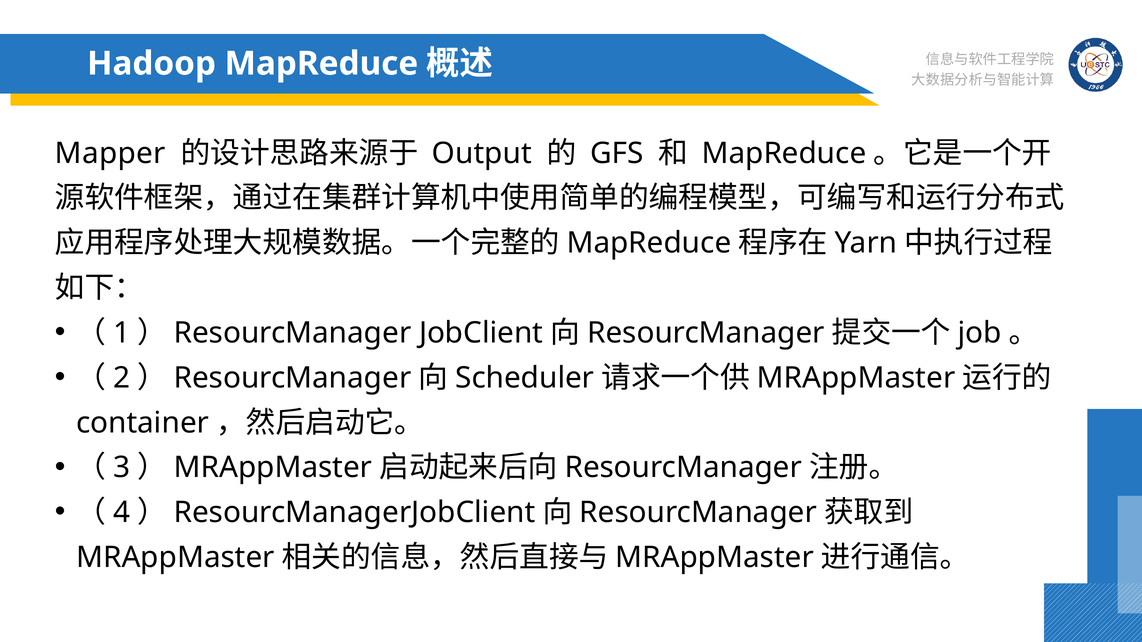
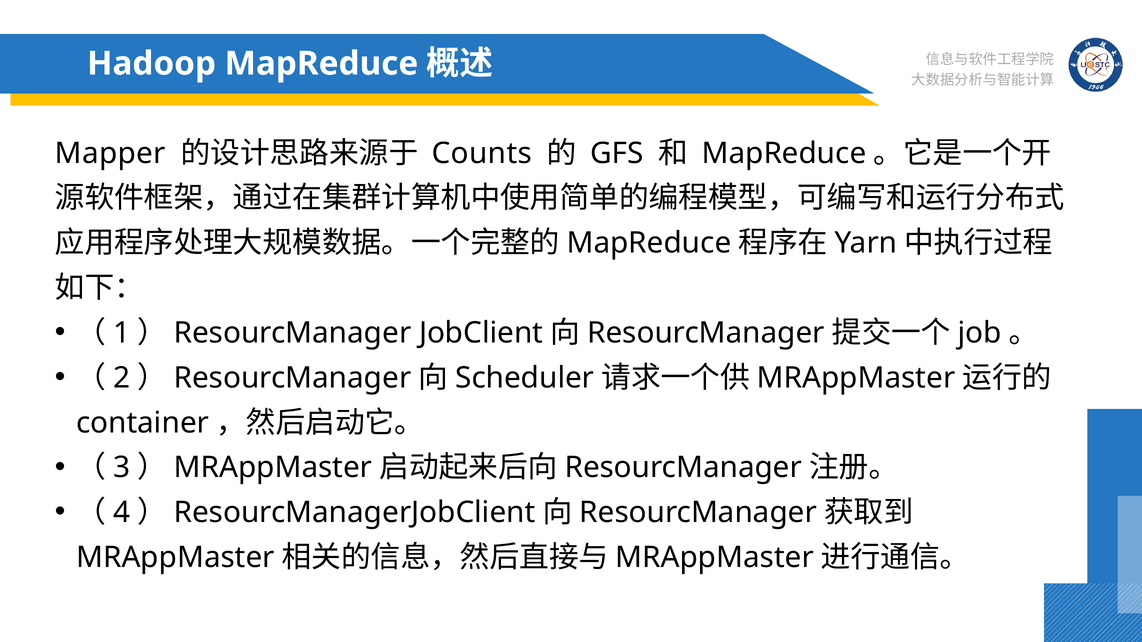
Output: Output -> Counts (482, 153)
